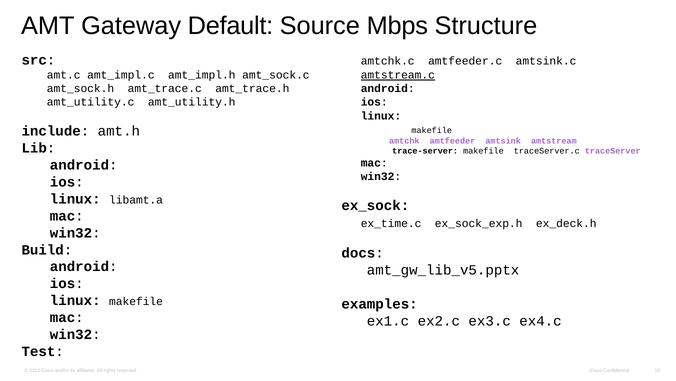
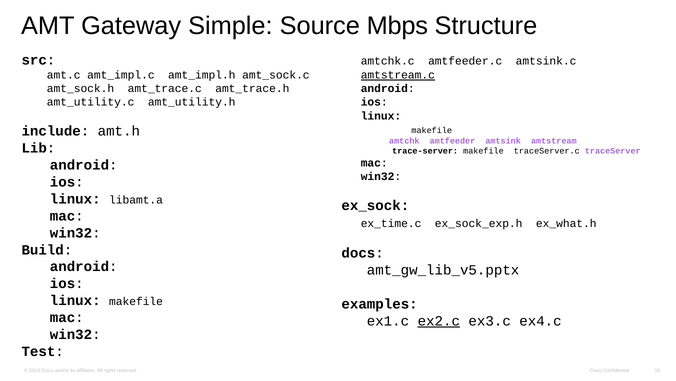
Default: Default -> Simple (230, 26)
ex_deck.h: ex_deck.h -> ex_what.h (566, 223)
ex2.c underline: none -> present (439, 320)
